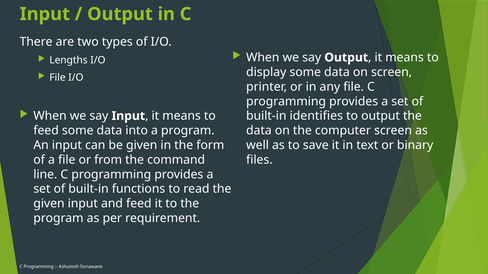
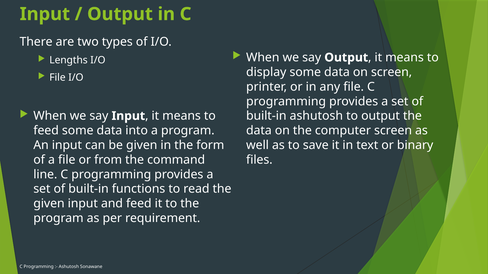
built-in identifies: identifies -> ashutosh (316, 116)
